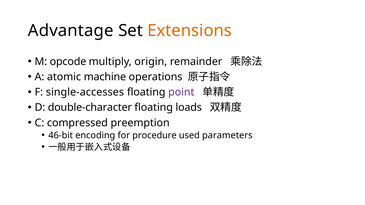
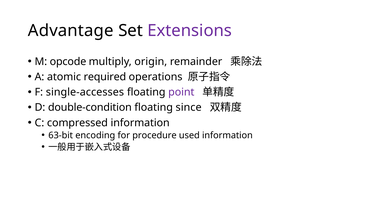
Extensions colour: orange -> purple (190, 31)
machine: machine -> required (105, 77)
double-character: double-character -> double-condition (90, 108)
loads: loads -> since (189, 108)
compressed preemption: preemption -> information (140, 123)
46-bit: 46-bit -> 63-bit (61, 136)
used parameters: parameters -> information (227, 136)
